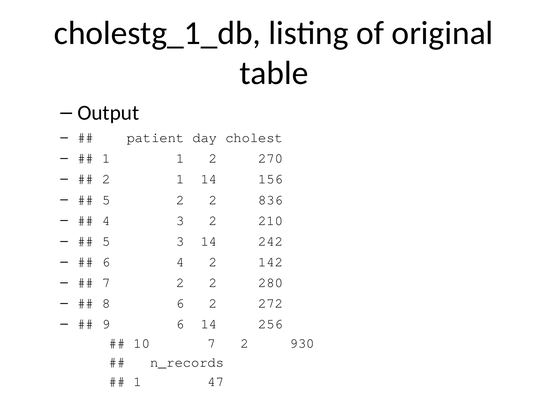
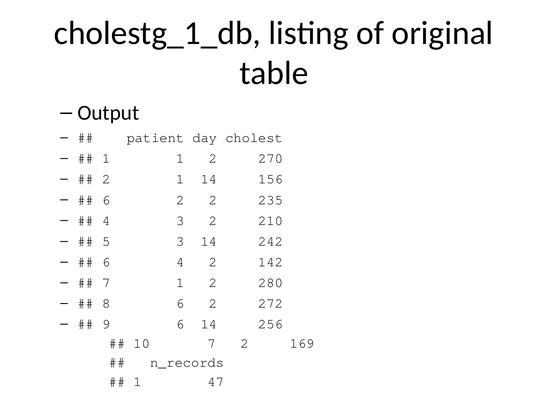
5: 5 -> 6 (106, 200)
836: 836 -> 235 (271, 200)
2: 2 -> 1 (180, 283)
930: 930 -> 169 (302, 343)
